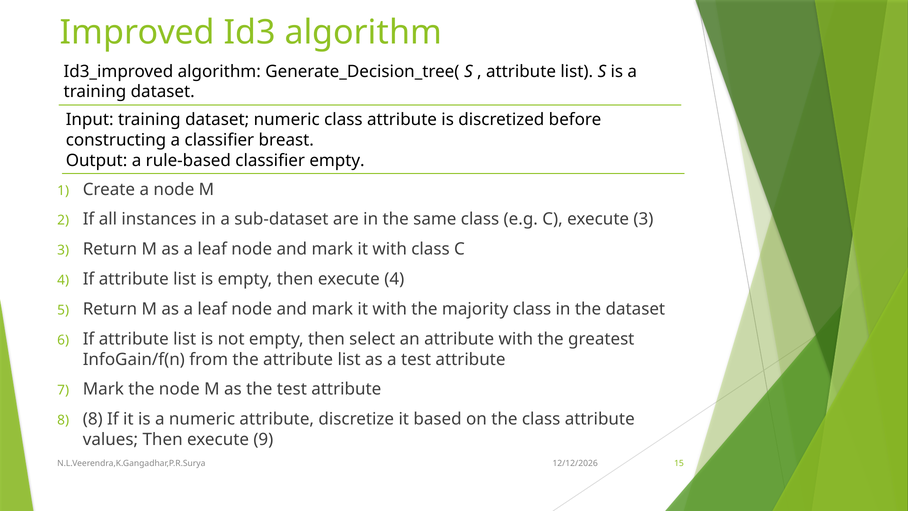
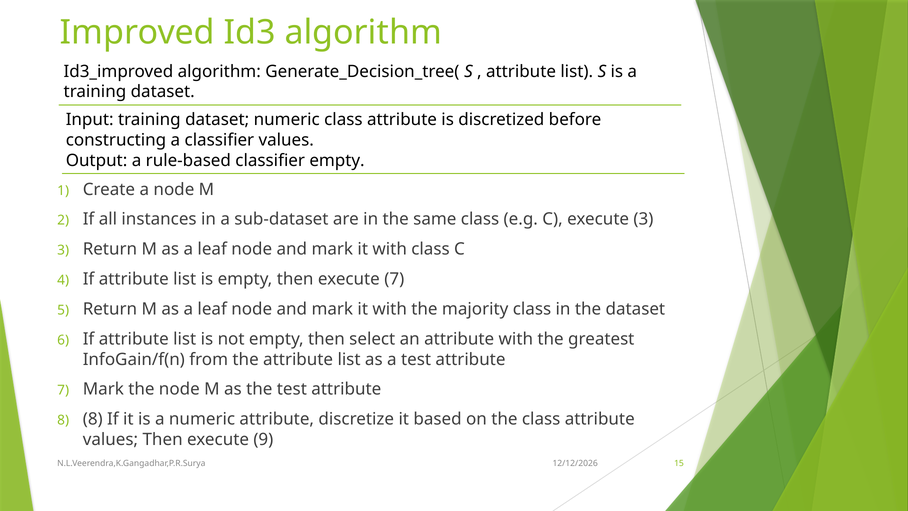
classifier breast: breast -> values (286, 140)
execute 4: 4 -> 7 (394, 279)
